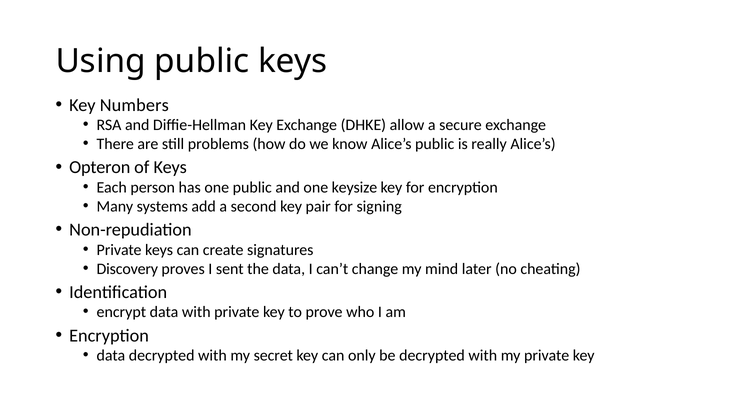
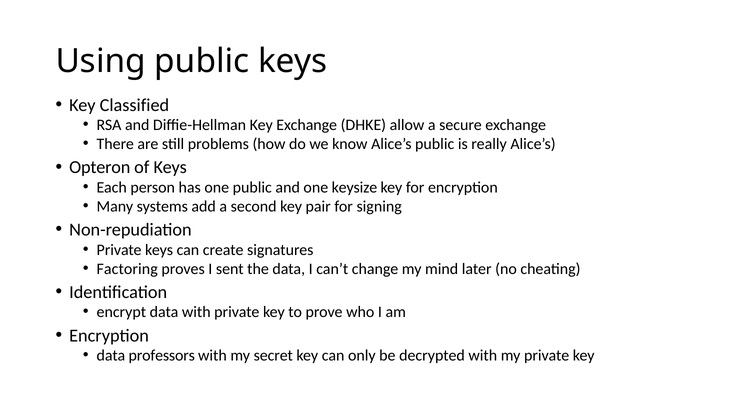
Numbers: Numbers -> Classified (134, 105)
Discovery: Discovery -> Factoring (127, 269)
data decrypted: decrypted -> professors (162, 356)
